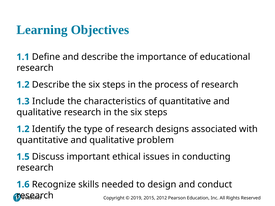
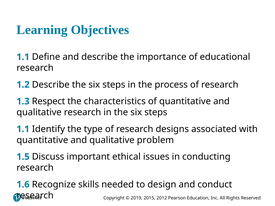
Include: Include -> Respect (49, 101)
1.2: 1.2 -> 1.1 (23, 129)
